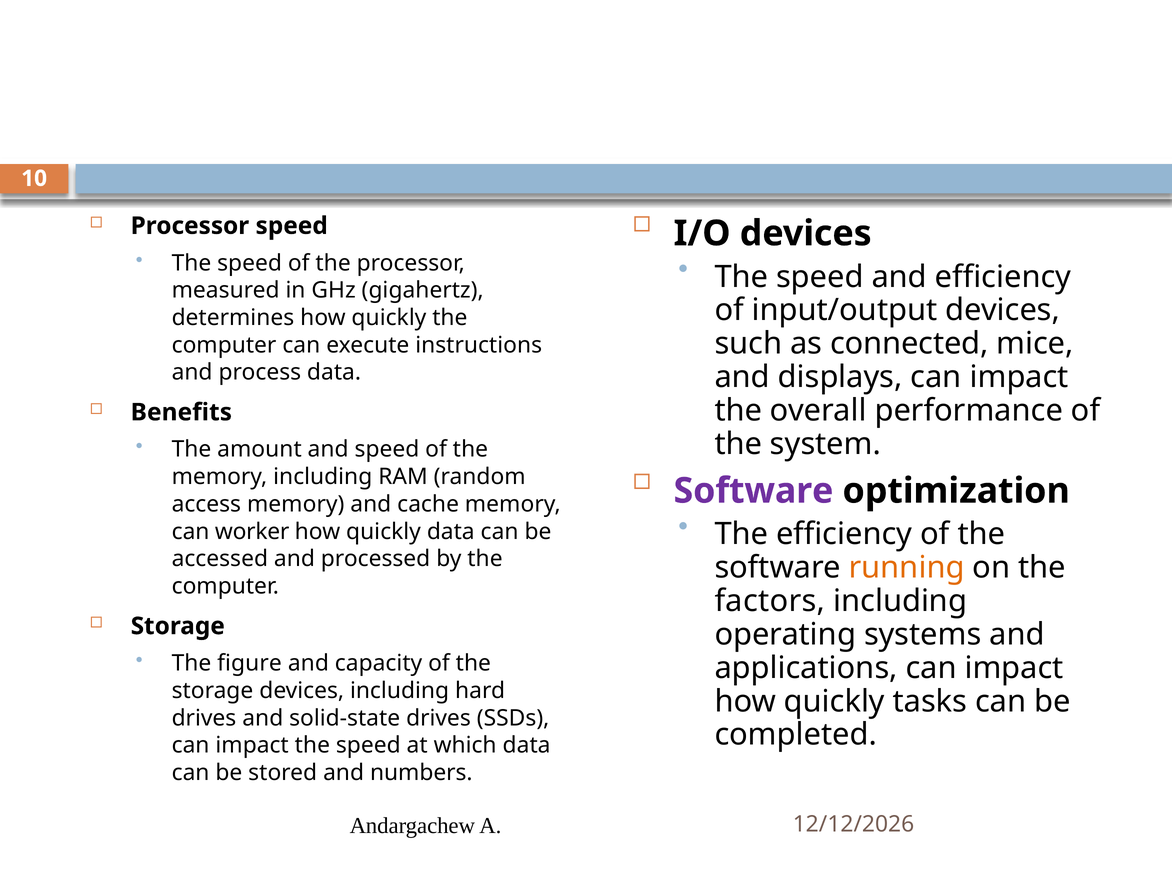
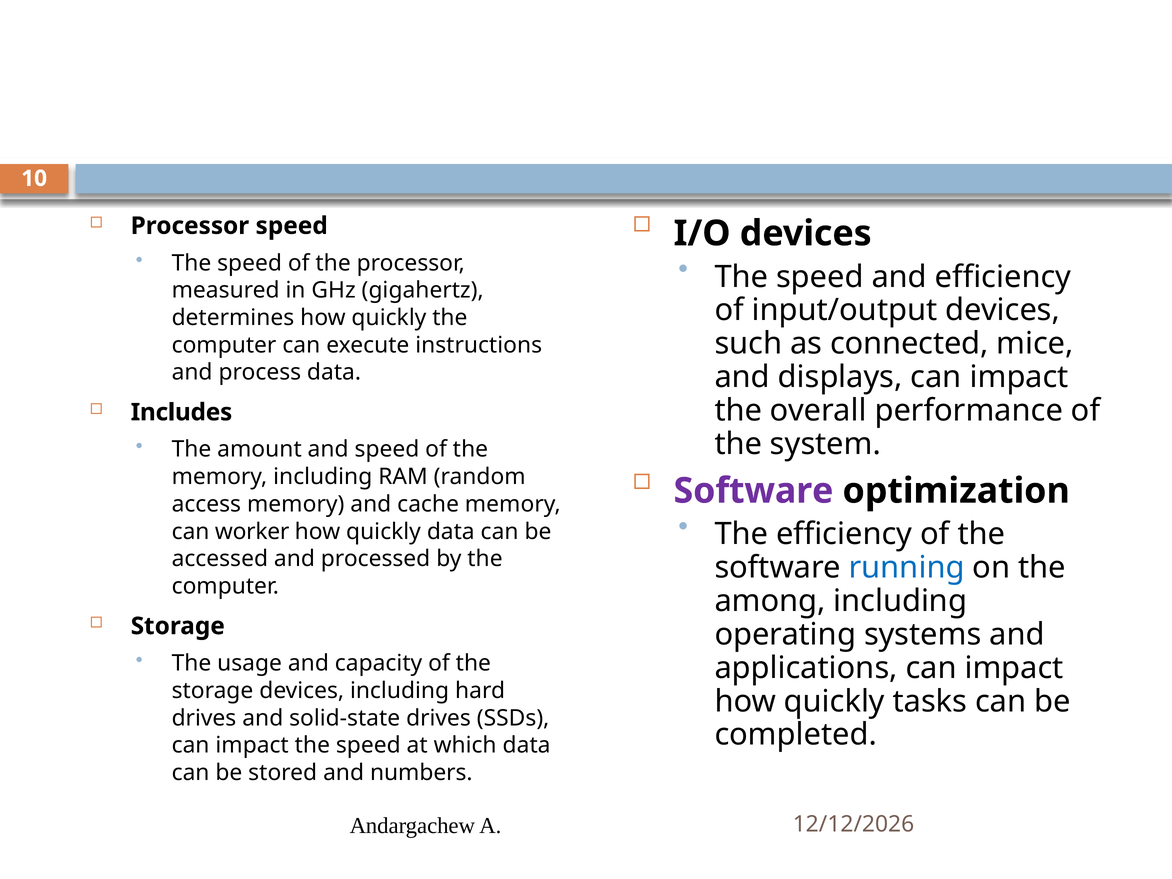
Benefits: Benefits -> Includes (181, 412)
running colour: orange -> blue (907, 568)
factors: factors -> among (770, 601)
figure: figure -> usage (250, 663)
